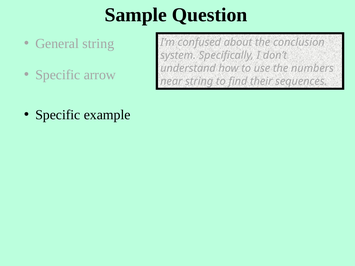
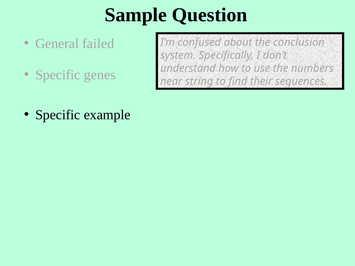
General string: string -> failed (98, 44)
arrow: arrow -> genes (100, 75)
